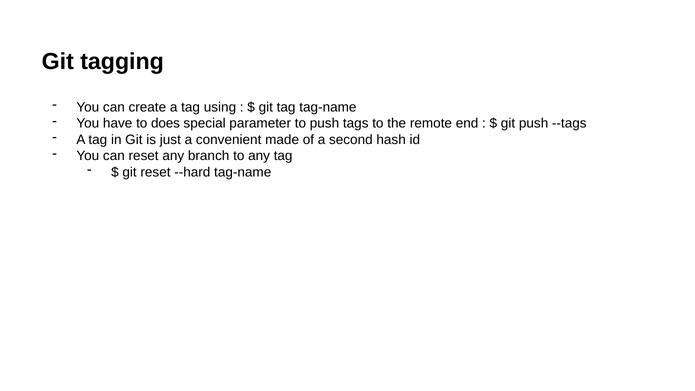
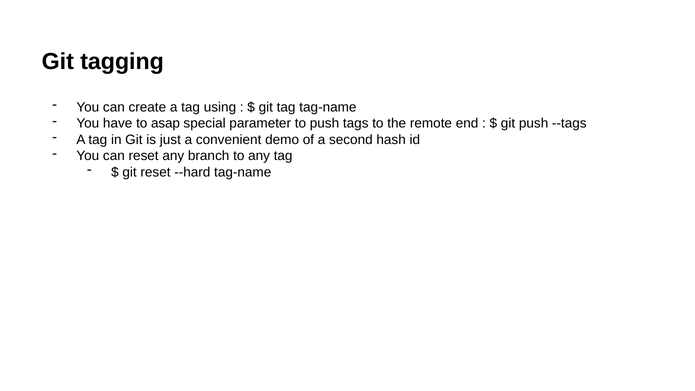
does: does -> asap (166, 123)
made: made -> demo (282, 140)
